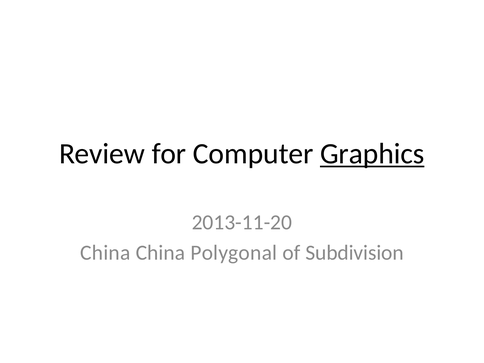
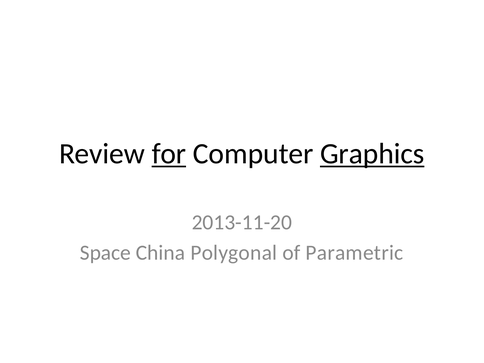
for underline: none -> present (169, 154)
China: China -> Space (105, 253)
Subdivision: Subdivision -> Parametric (354, 253)
